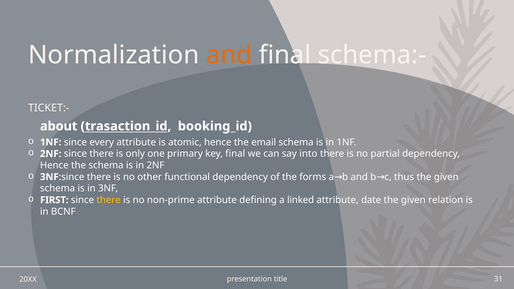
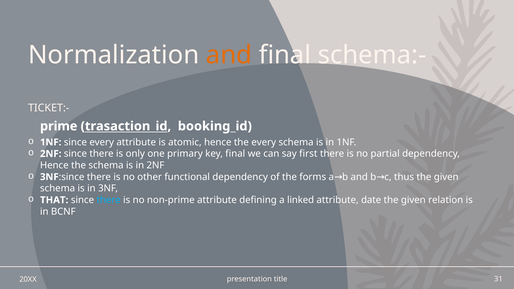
about: about -> prime (59, 126)
the email: email -> every (264, 142)
into: into -> first (308, 154)
FIRST: FIRST -> THAT (54, 200)
there colour: yellow -> light blue (109, 200)
